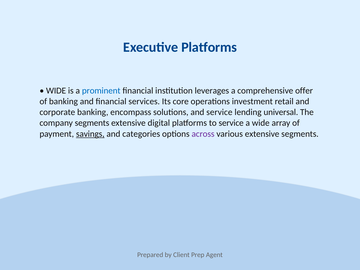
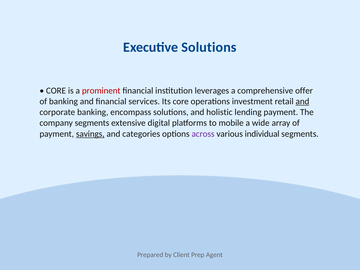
Executive Platforms: Platforms -> Solutions (209, 47)
WIDE: WIDE -> CORE (56, 91)
prominent colour: blue -> red (101, 91)
and underline: none -> present (302, 101)
and service: service -> holistic (219, 112)
lending universal: universal -> payment (281, 112)
to service: service -> mobile (231, 123)
various extensive: extensive -> individual (262, 134)
